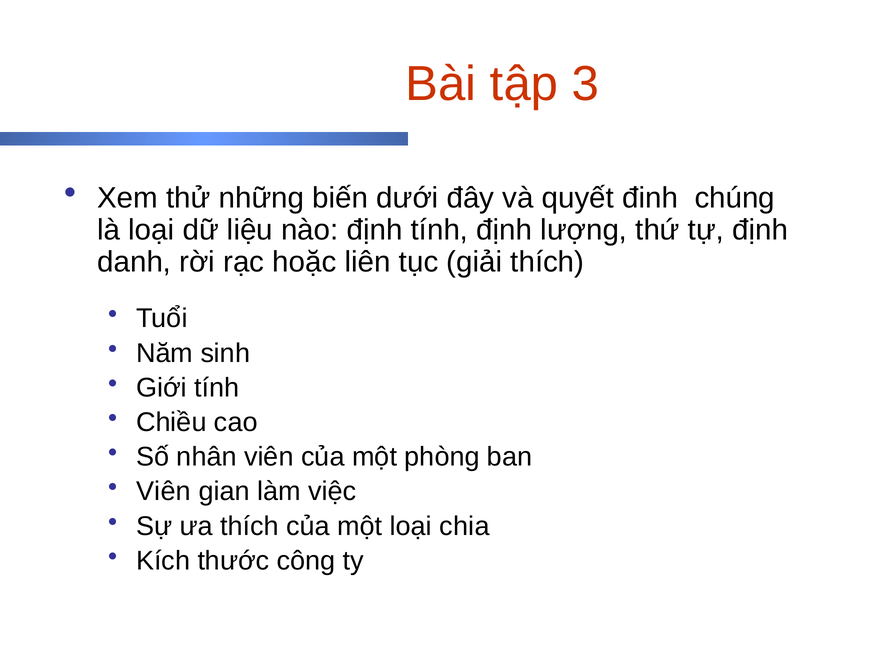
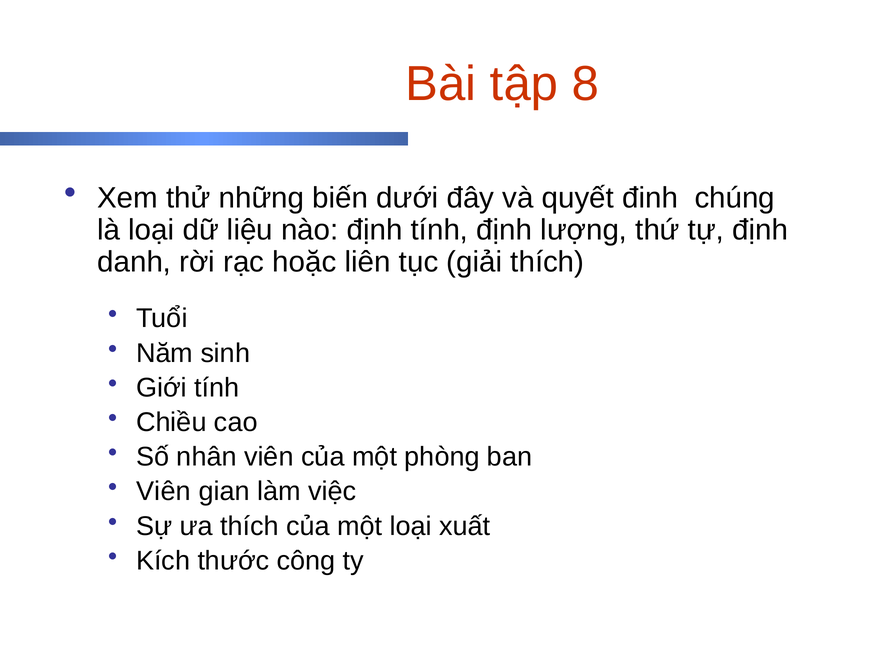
3: 3 -> 8 (586, 84)
chia: chia -> xuất (465, 527)
